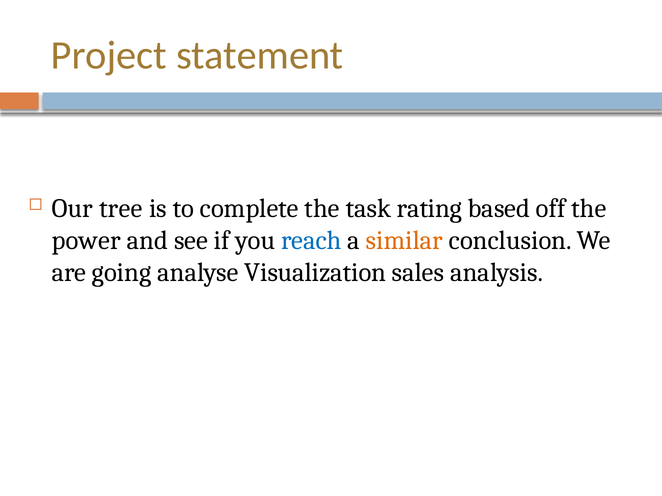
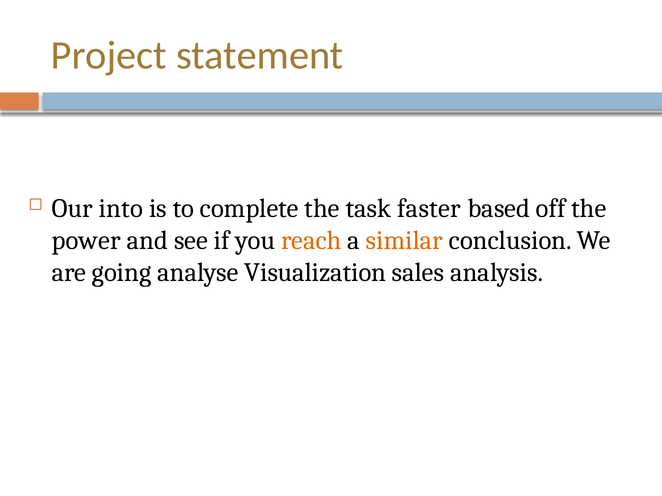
tree: tree -> into (121, 209)
rating: rating -> faster (429, 209)
reach colour: blue -> orange (311, 241)
